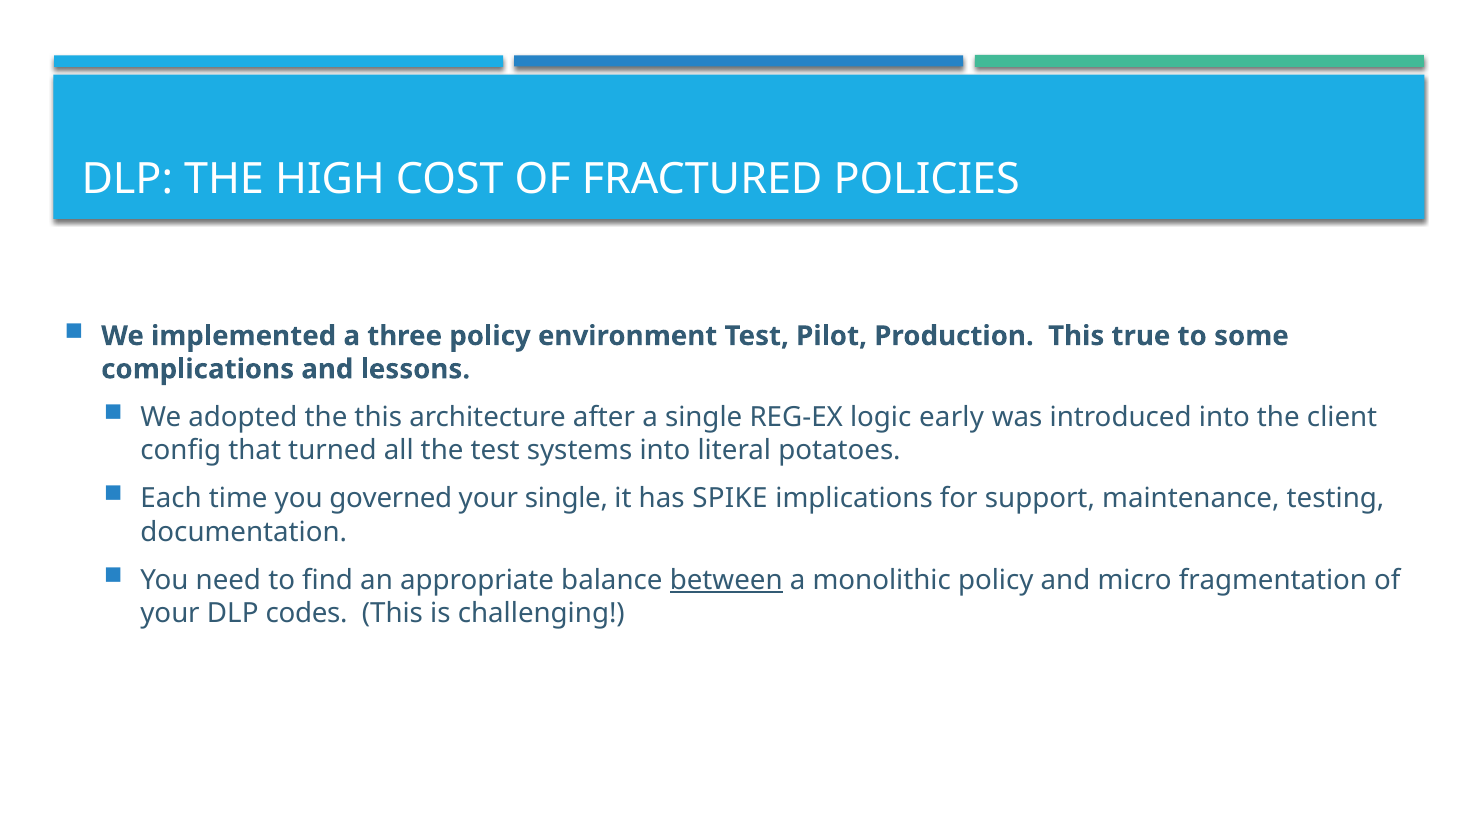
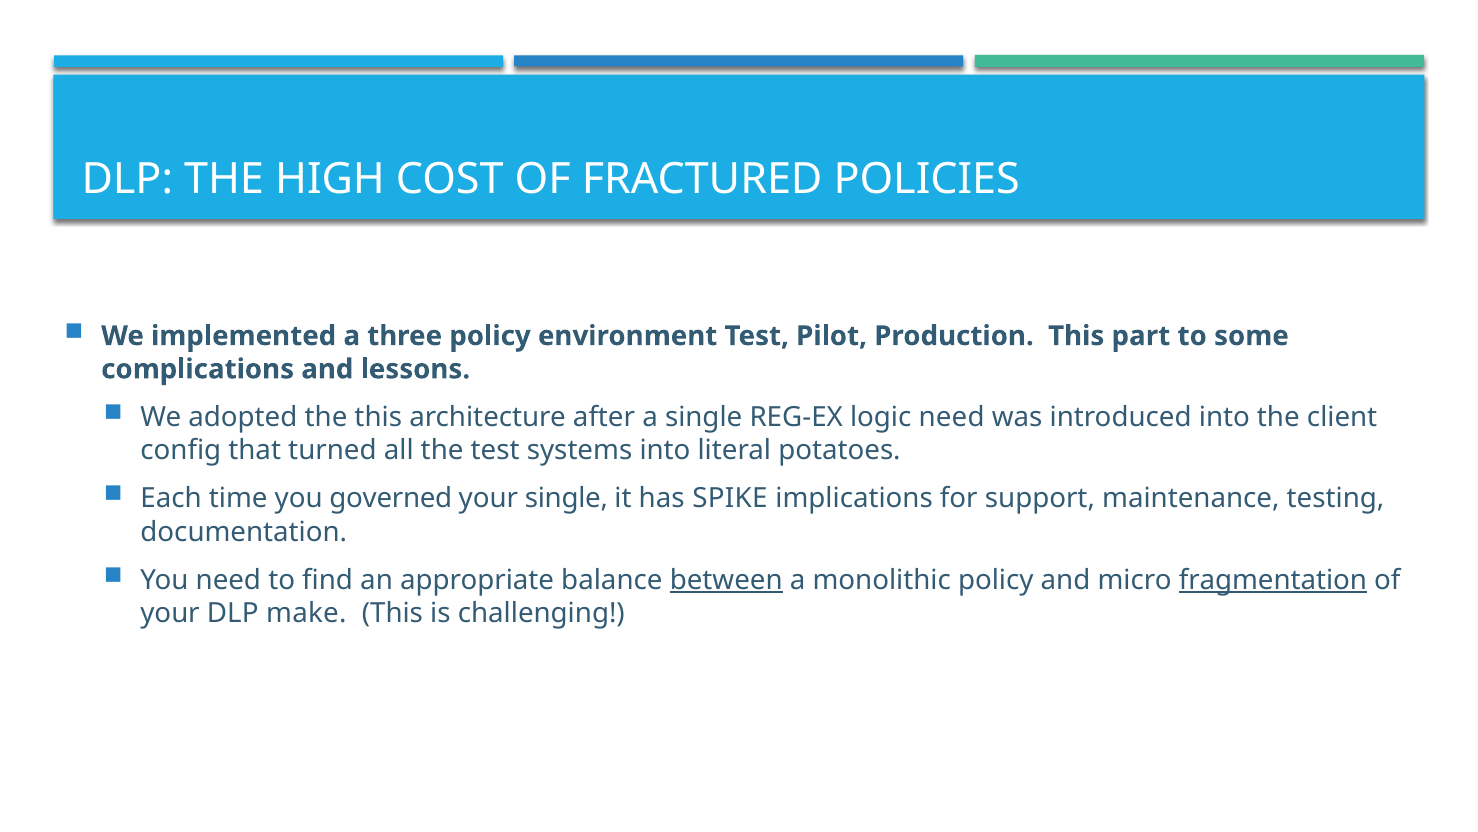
true: true -> part (1141, 336)
logic early: early -> need (952, 417)
fragmentation underline: none -> present (1273, 580)
codes: codes -> make (306, 613)
